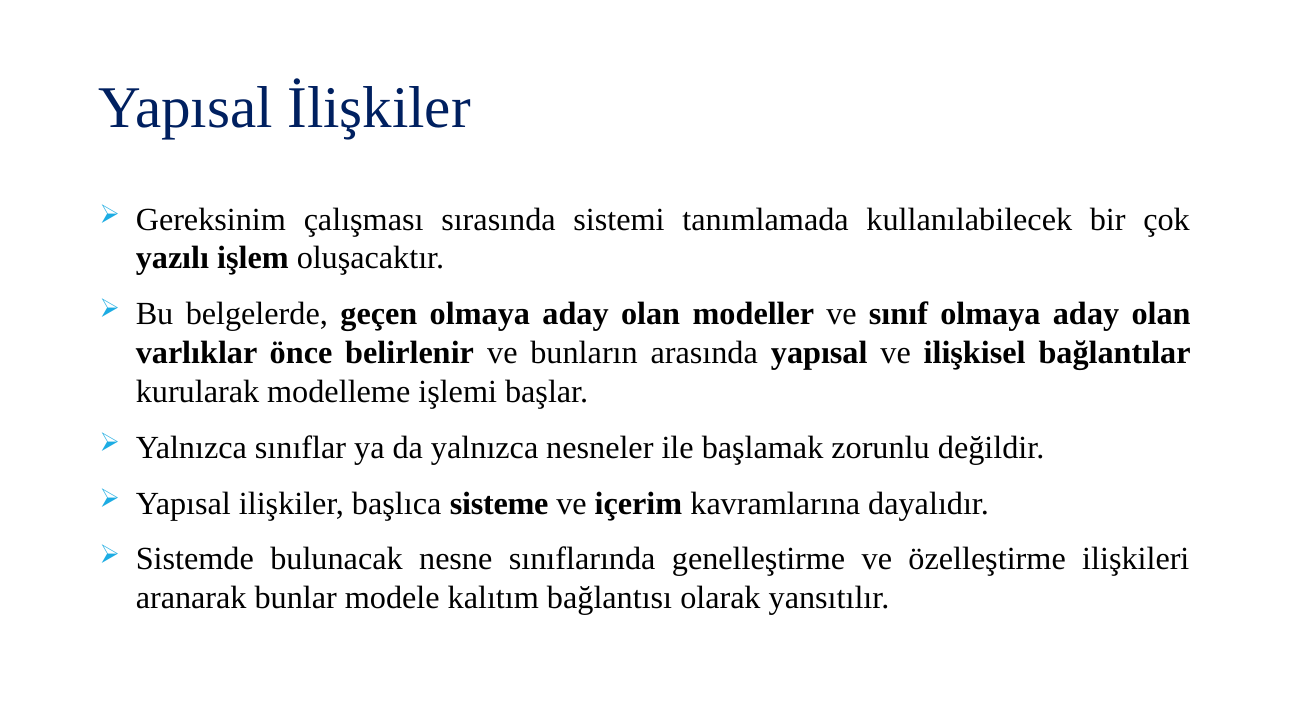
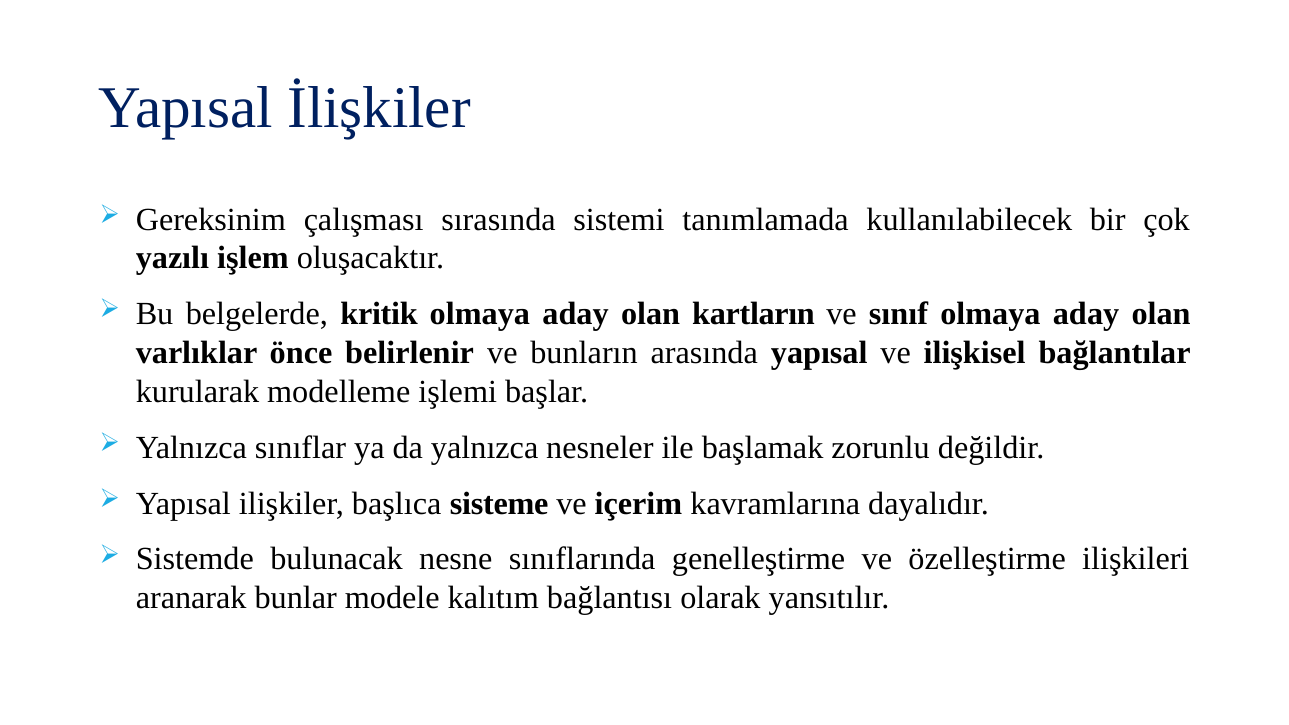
geçen: geçen -> kritik (379, 314)
modeller: modeller -> kartların (754, 314)
